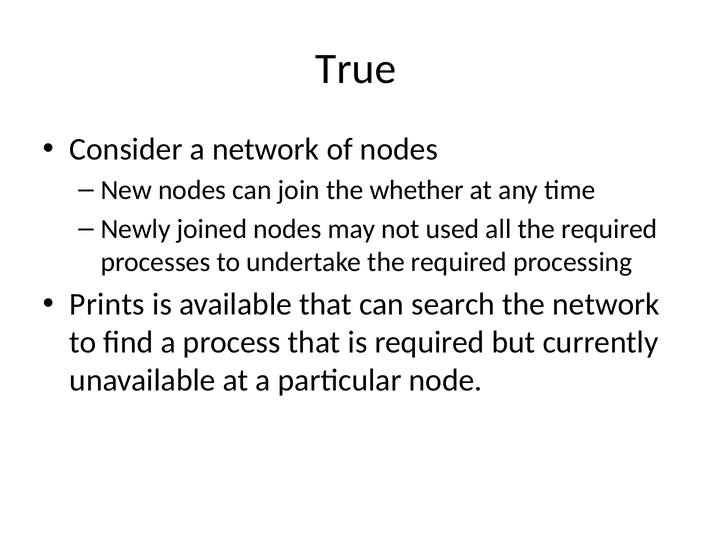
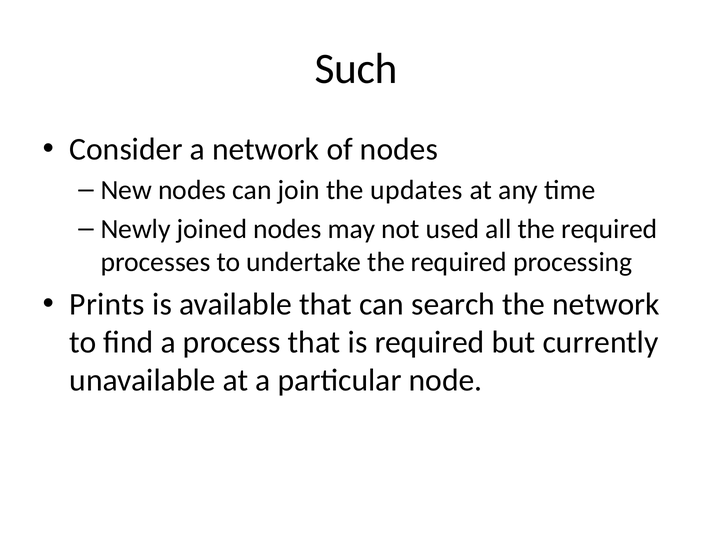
True: True -> Such (356, 69)
whether: whether -> updates (417, 190)
